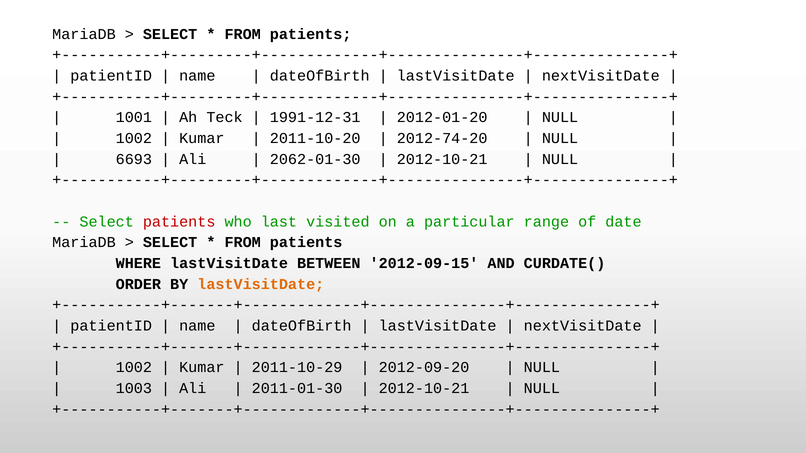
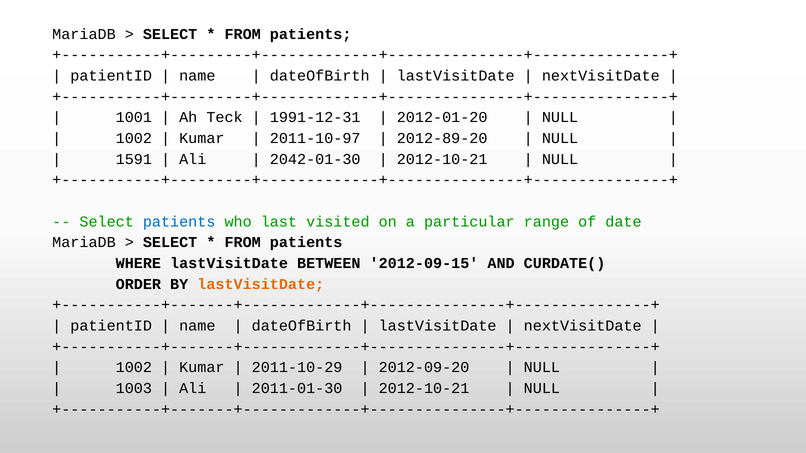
2011-10-20: 2011-10-20 -> 2011-10-97 (315, 138)
2012-74-20: 2012-74-20 -> 2012-89-20 (442, 138)
6693: 6693 -> 1591 (134, 159)
2062-01-30: 2062-01-30 -> 2042-01-30 (315, 159)
patients colour: red -> blue (179, 222)
